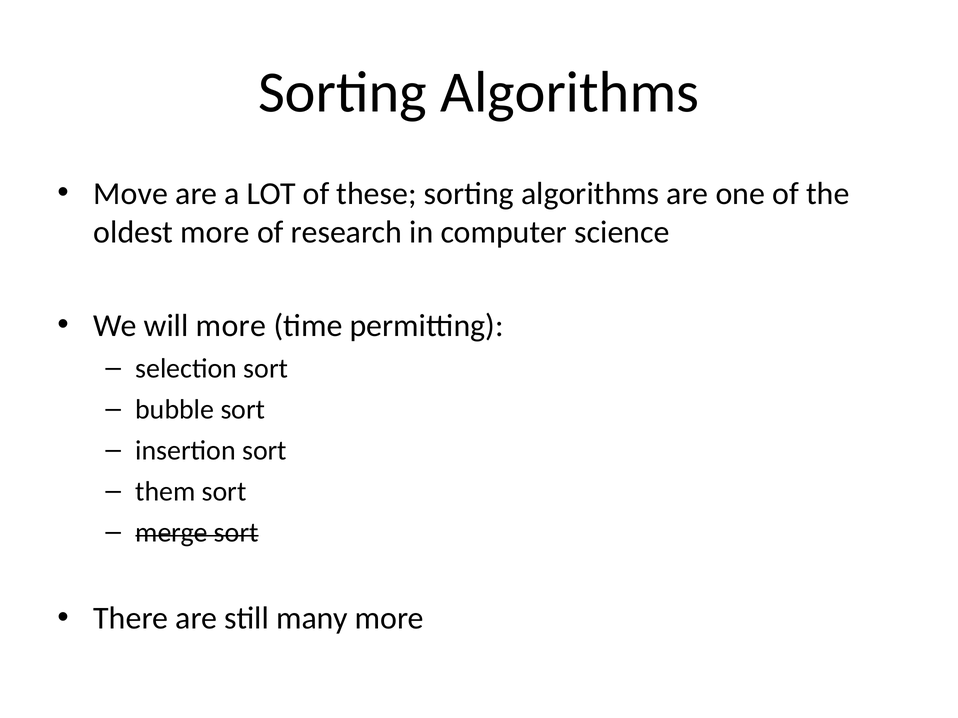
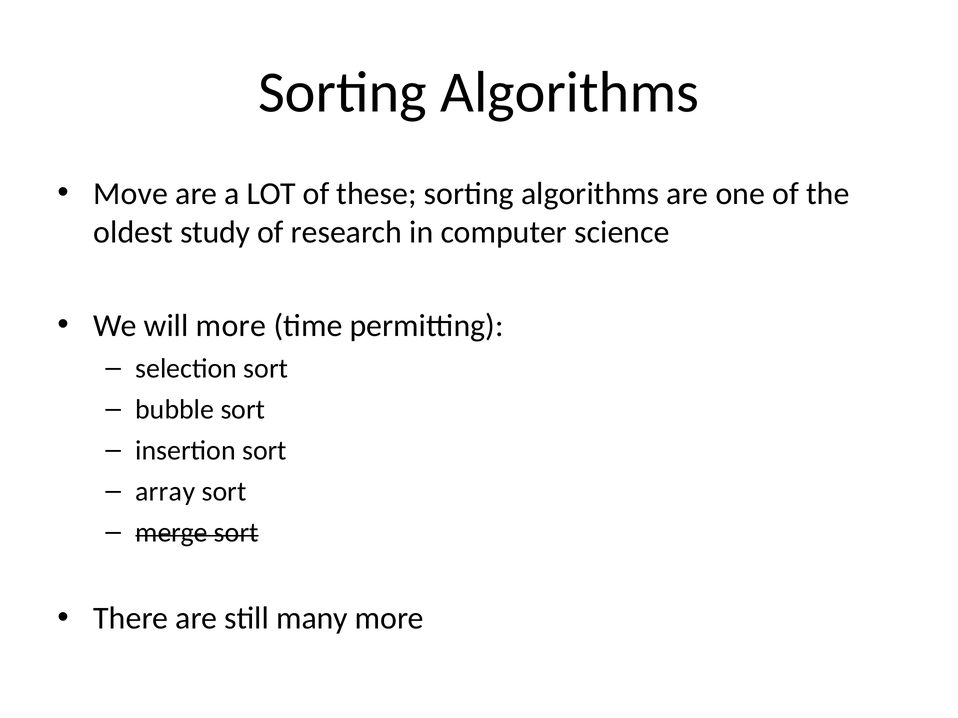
oldest more: more -> study (215, 232)
them: them -> array (165, 492)
